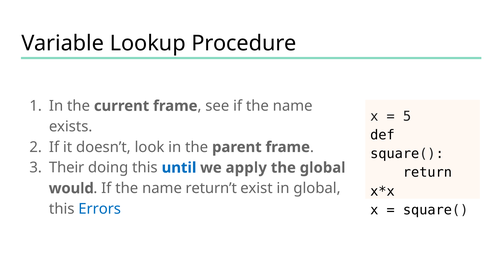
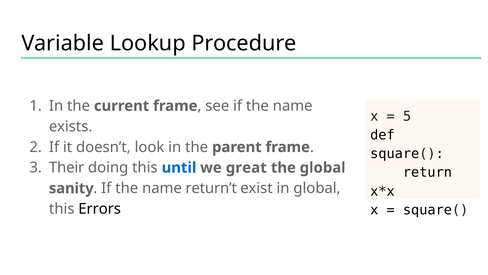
apply: apply -> great (246, 167)
would: would -> sanity (71, 188)
Errors colour: blue -> black (100, 209)
